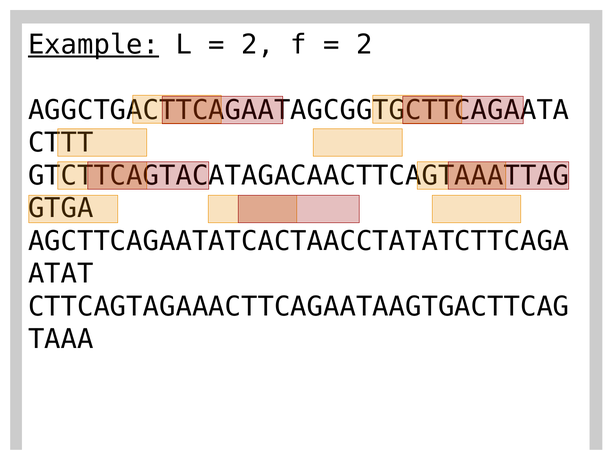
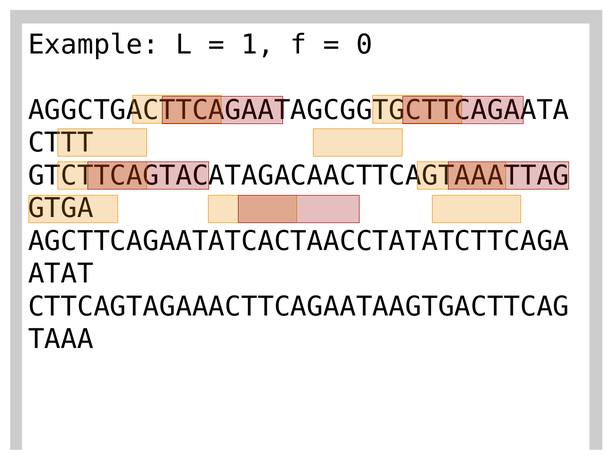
Example underline: present -> none (94, 45)
2: 2 -> 1 (258, 45)
2: 2 -> 0 (364, 45)
